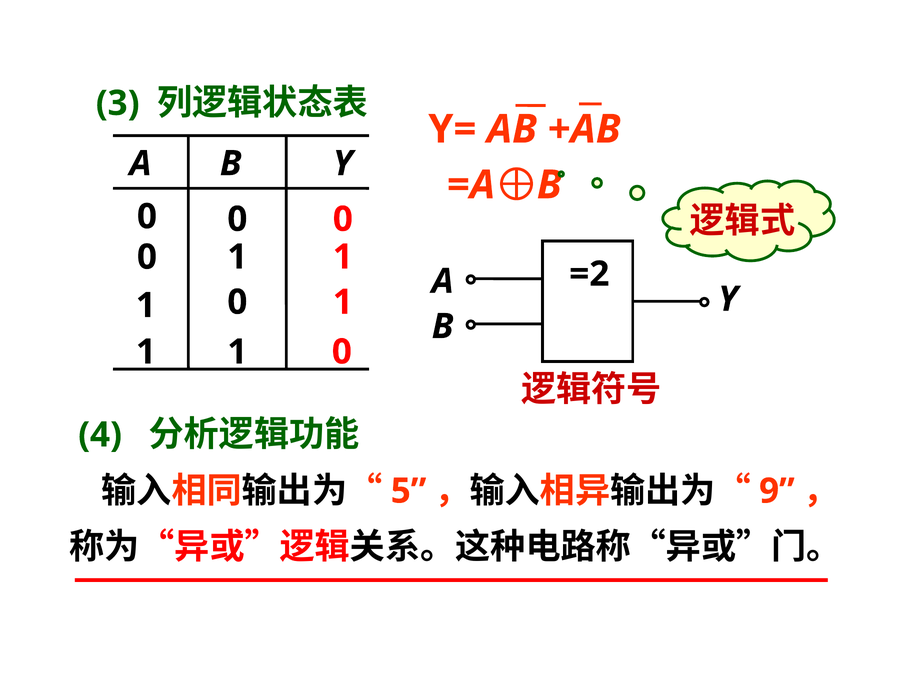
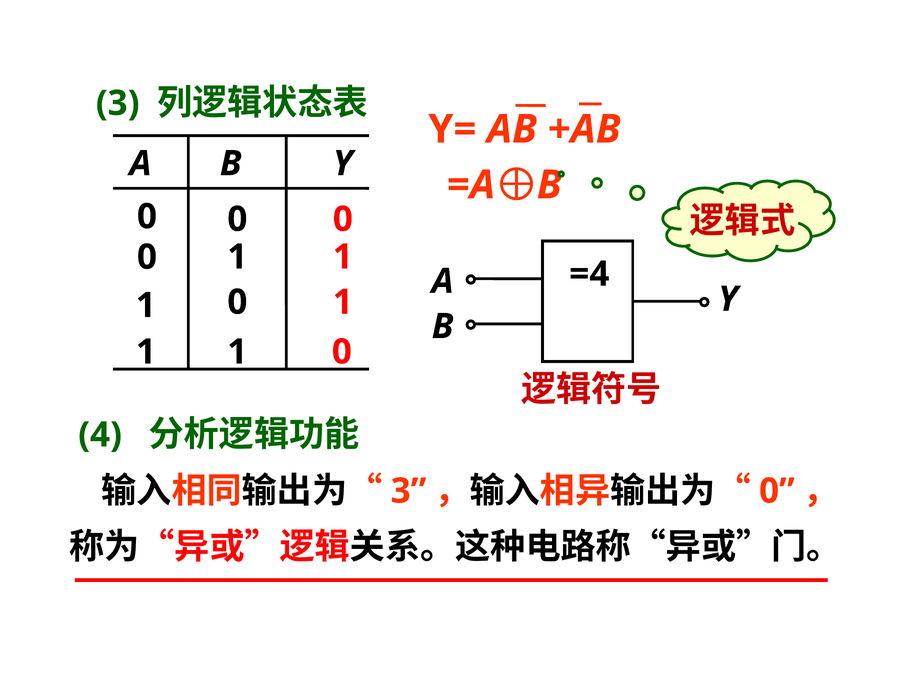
=2: =2 -> =4 (589, 274)
5: 5 -> 3 (409, 491)
9: 9 -> 0 (777, 491)
